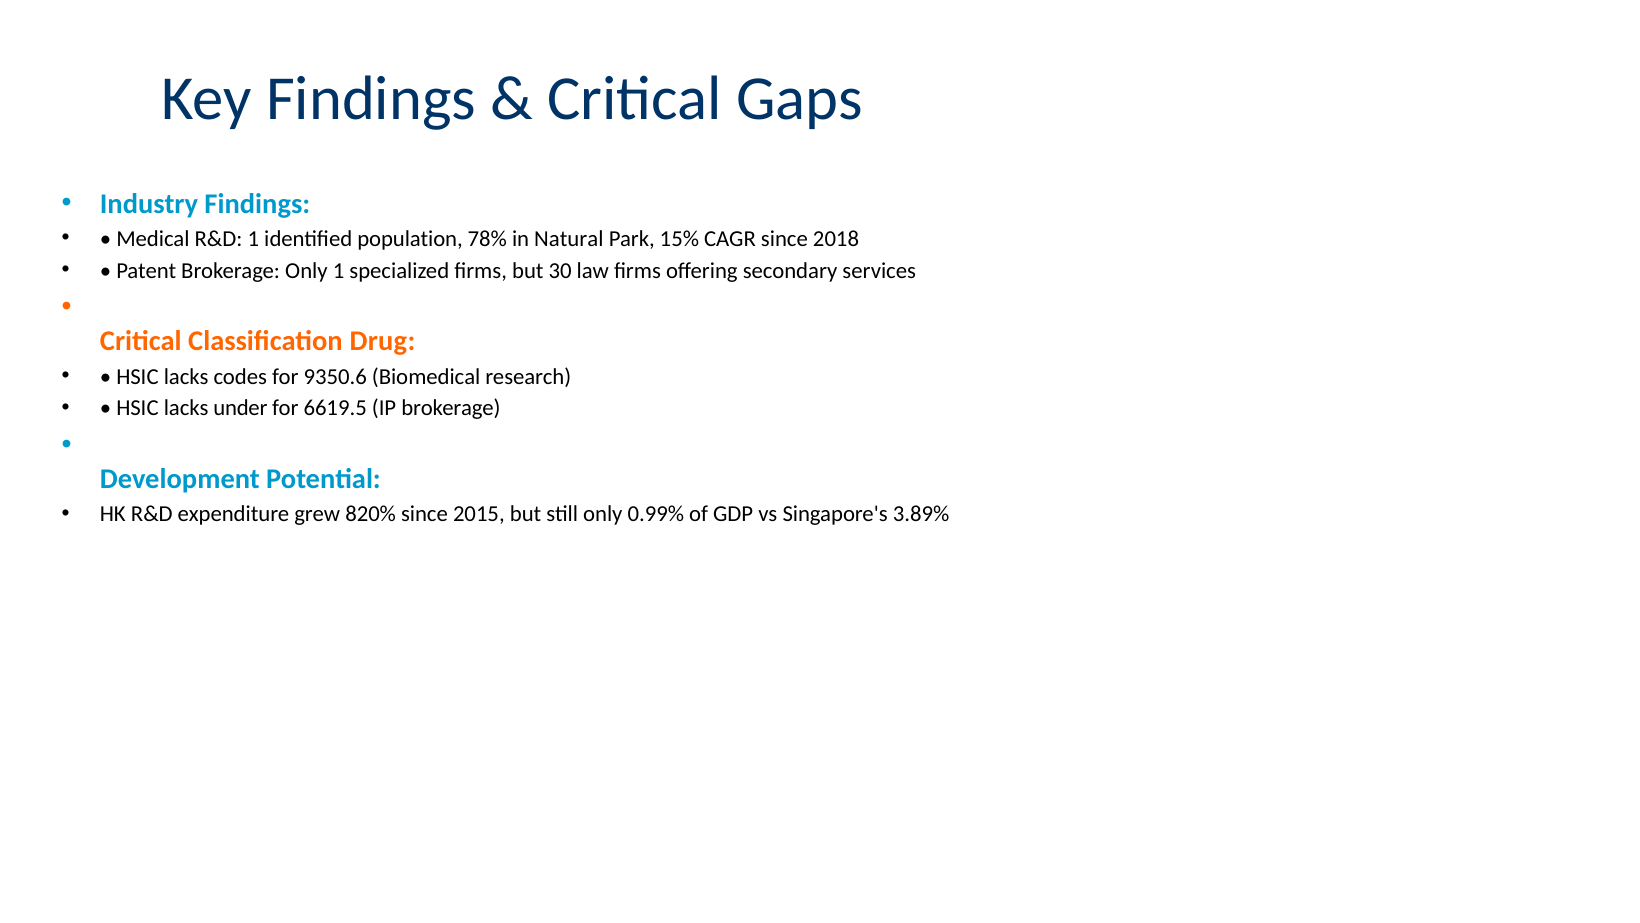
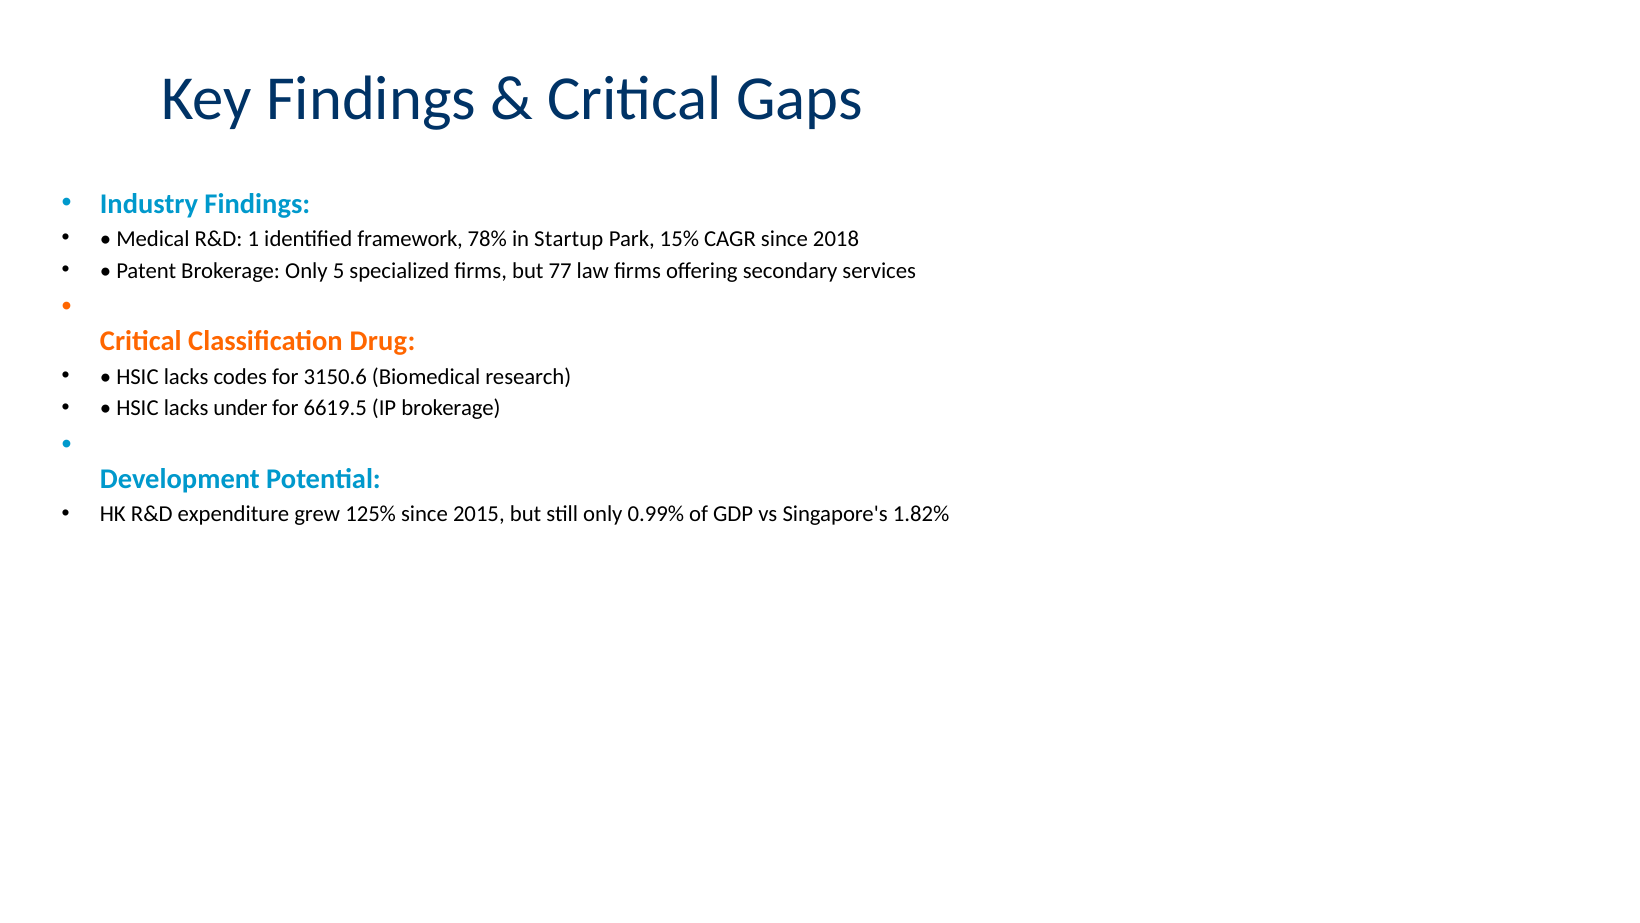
population: population -> framework (410, 238)
Natural: Natural -> Startup (569, 238)
Only 1: 1 -> 5 (339, 270)
30: 30 -> 77 (560, 270)
9350.6: 9350.6 -> 3150.6 (335, 376)
820%: 820% -> 125% (371, 514)
3.89%: 3.89% -> 1.82% (921, 514)
